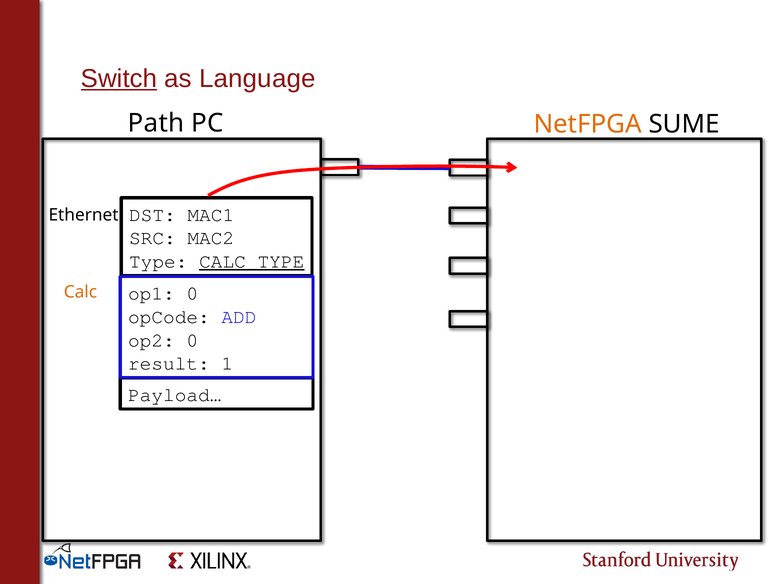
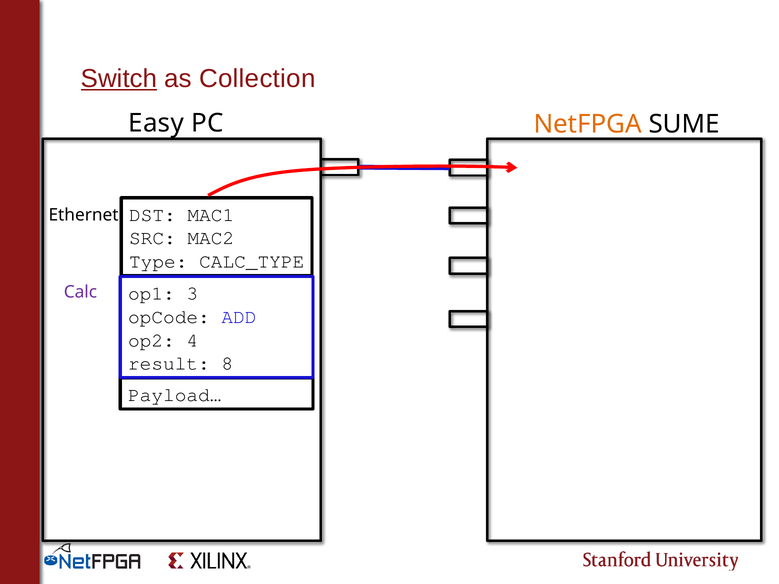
Language: Language -> Collection (257, 78)
Path: Path -> Easy (156, 123)
CALC_TYPE underline: present -> none (252, 261)
op1 0: 0 -> 3 (192, 293)
Calc colour: orange -> purple (80, 292)
op2 0: 0 -> 4 (192, 340)
1: 1 -> 8 (227, 364)
